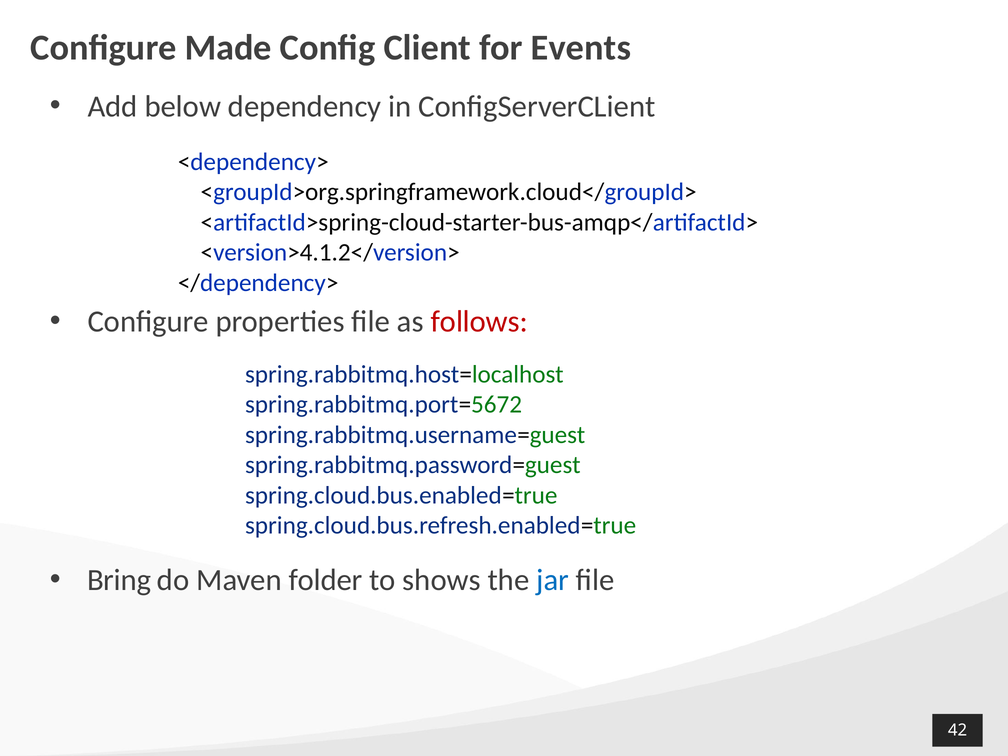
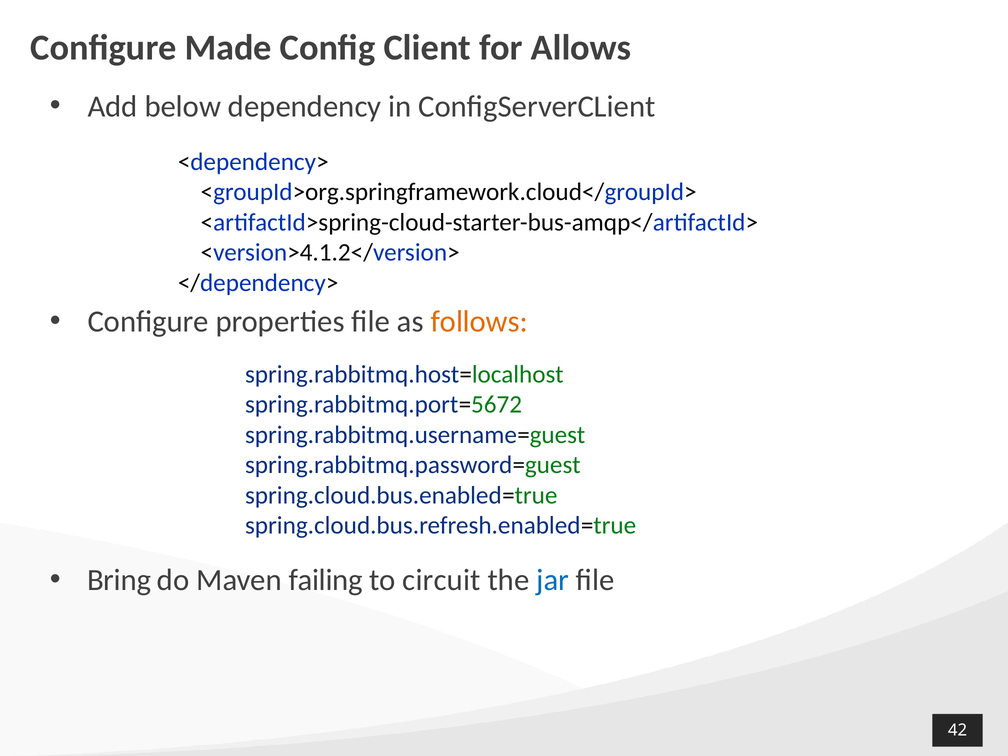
Events: Events -> Allows (581, 48)
follows colour: red -> orange (479, 322)
folder: folder -> failing (326, 580)
shows: shows -> circuit (441, 580)
